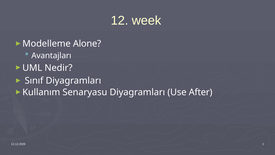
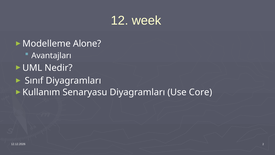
After: After -> Core (201, 92)
